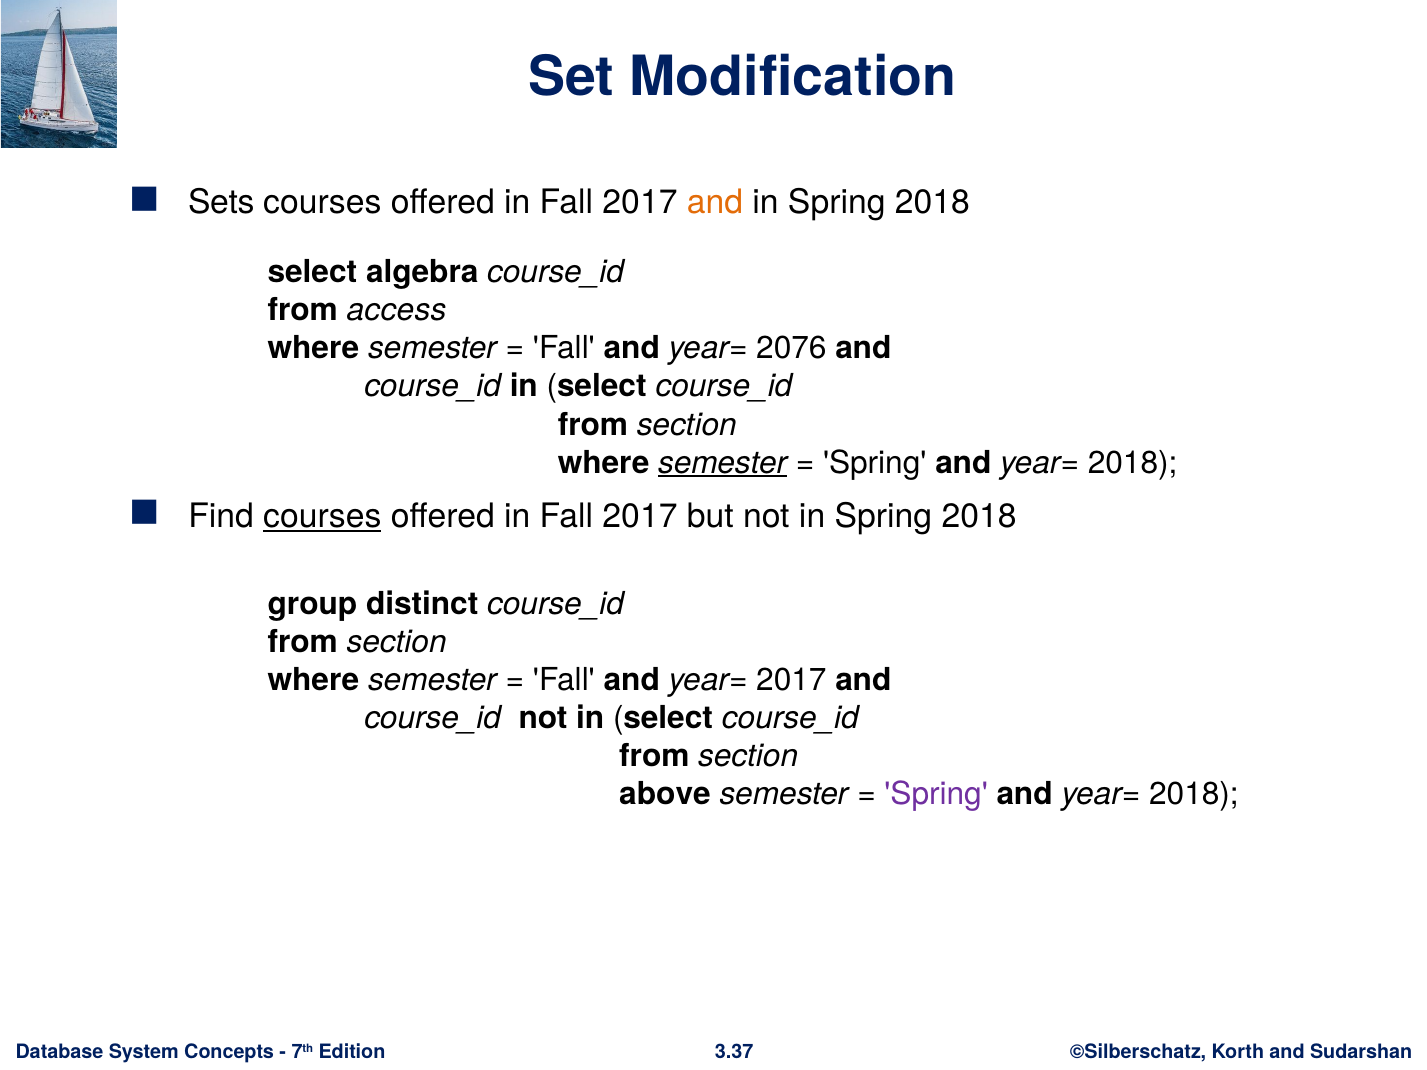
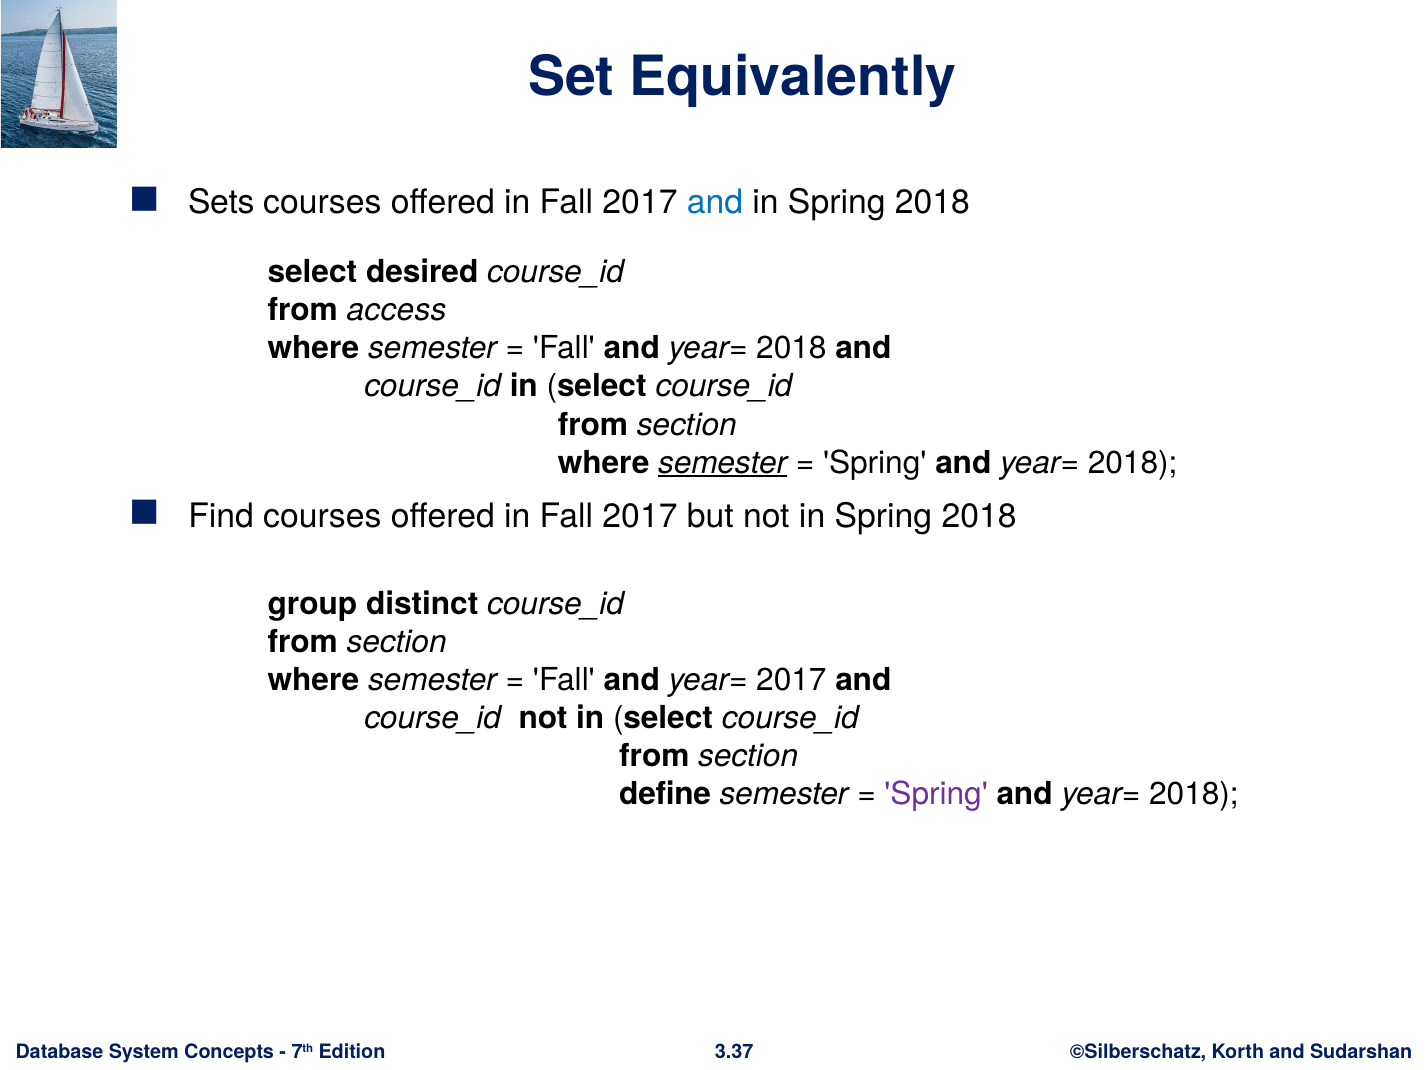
Modification: Modification -> Equivalently (793, 77)
and colour: orange -> blue (715, 203)
algebra: algebra -> desired (422, 273)
Fall and year= 2076: 2076 -> 2018 (791, 349)
courses underline: present -> none (322, 516)
above: above -> define (665, 795)
